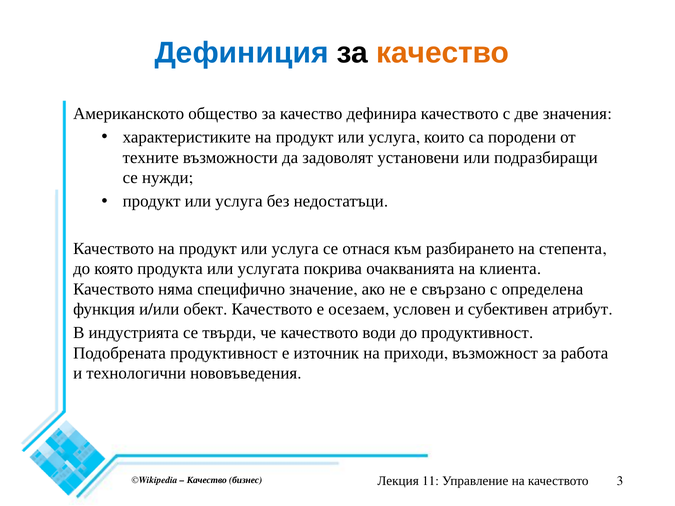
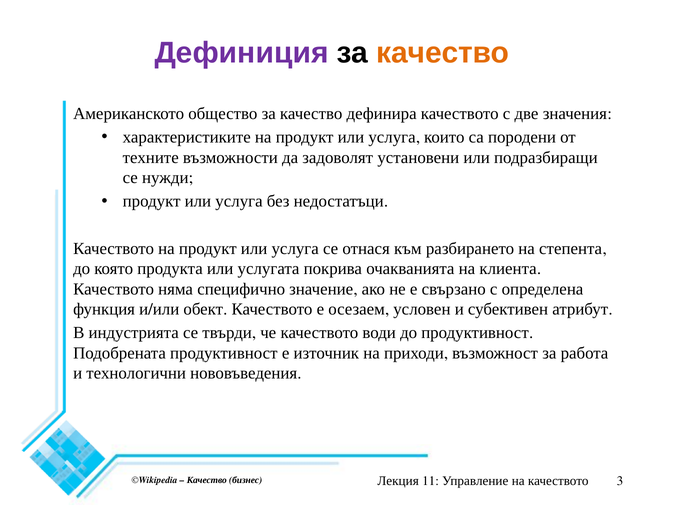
Дефиниция colour: blue -> purple (242, 53)
